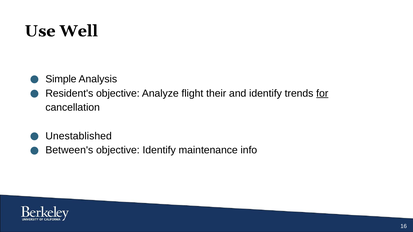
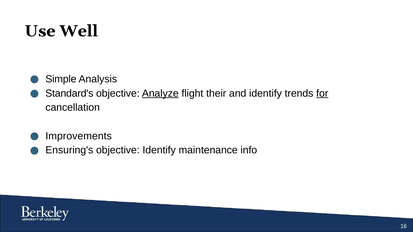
Resident's: Resident's -> Standard's (69, 93)
Analyze underline: none -> present (160, 93)
Unestablished: Unestablished -> Improvements (79, 136)
Between's: Between's -> Ensuring's (69, 150)
